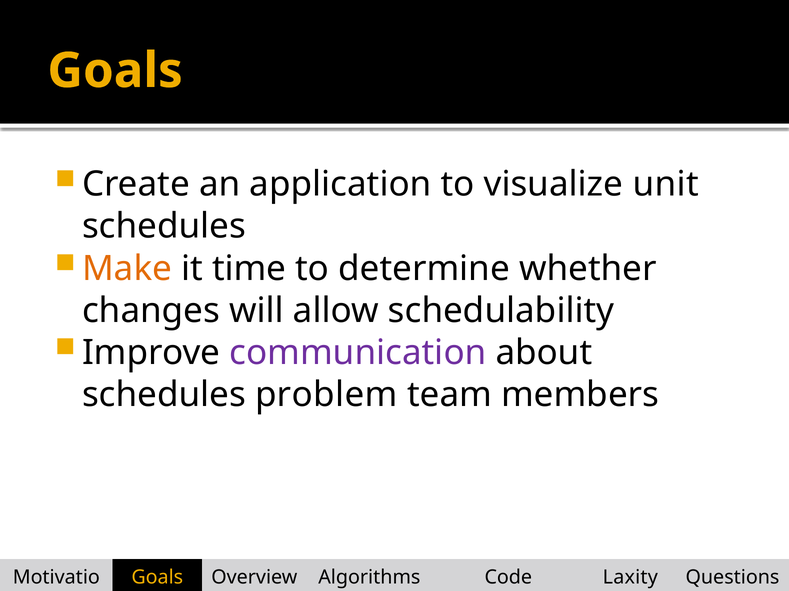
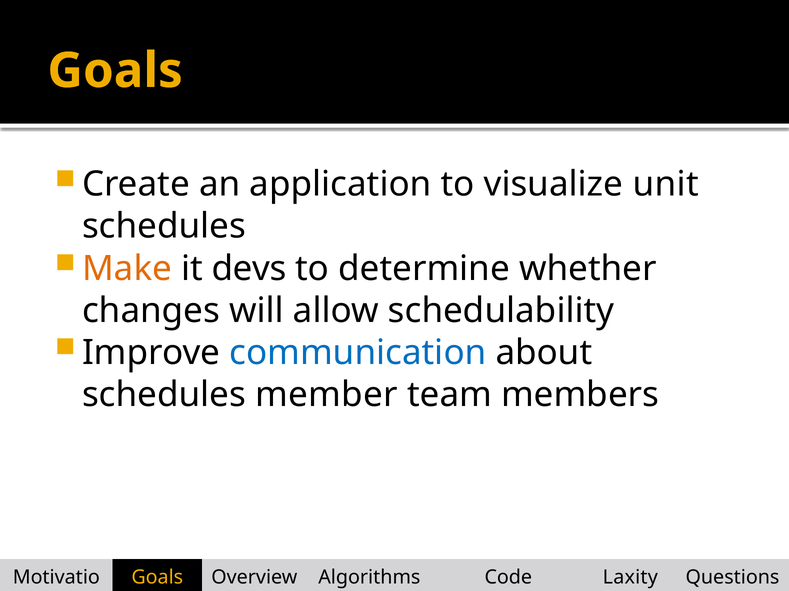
time: time -> devs (249, 269)
communication colour: purple -> blue (358, 353)
problem: problem -> member (326, 395)
